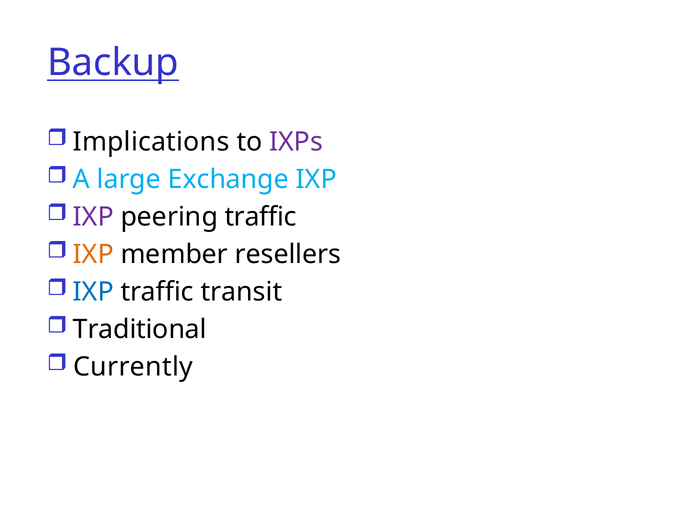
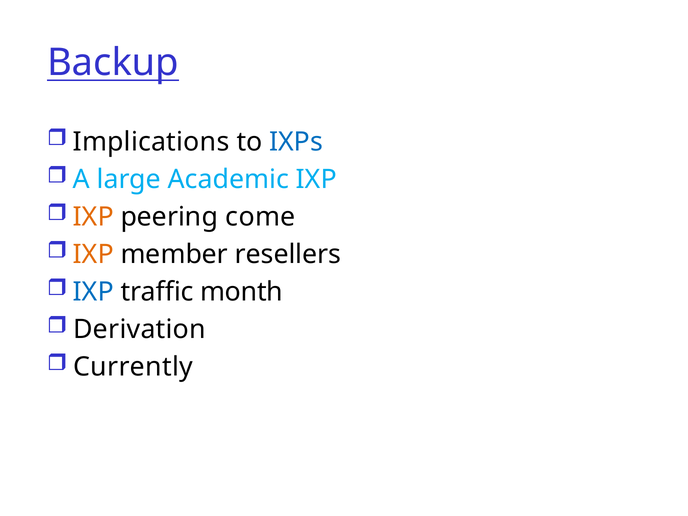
IXPs colour: purple -> blue (296, 142)
Exchange: Exchange -> Academic (228, 179)
IXP colour: purple -> orange (93, 217)
peering traffic: traffic -> come (260, 217)
transit: transit -> month (242, 292)
Traditional: Traditional -> Derivation (140, 329)
